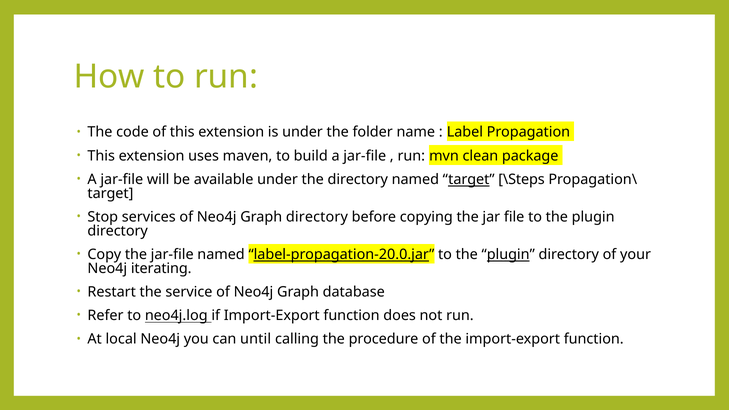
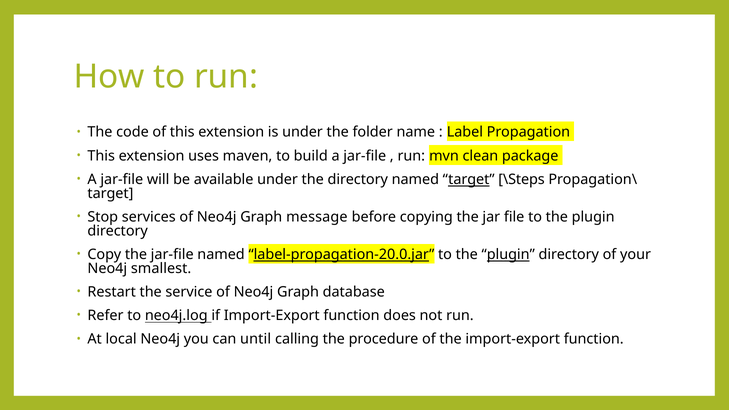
Graph directory: directory -> message (317, 217)
iterating: iterating -> smallest (161, 269)
